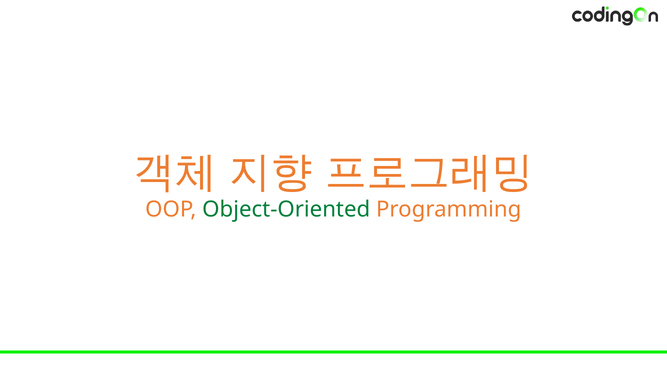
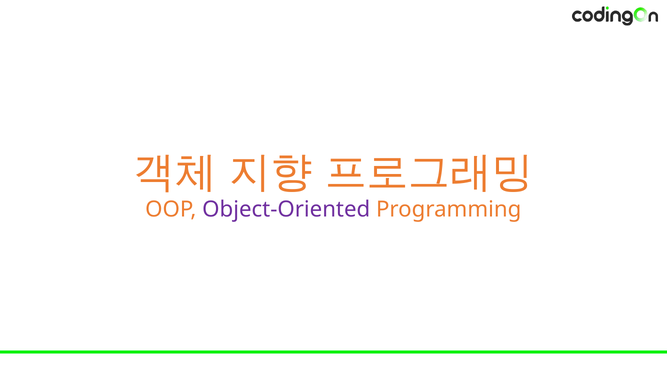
Object-Oriented colour: green -> purple (286, 210)
